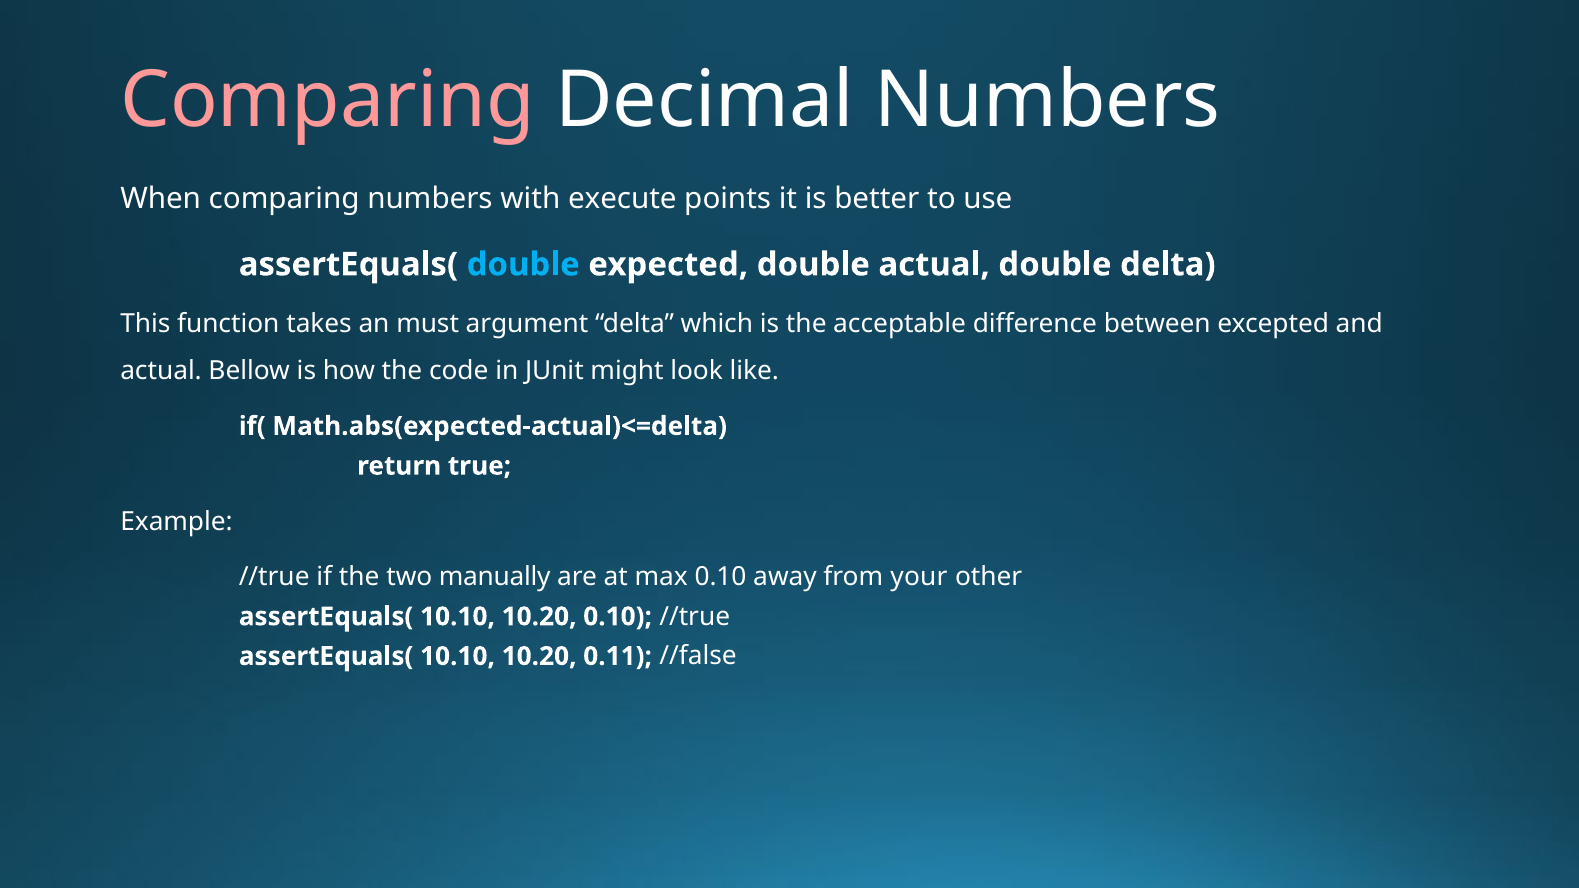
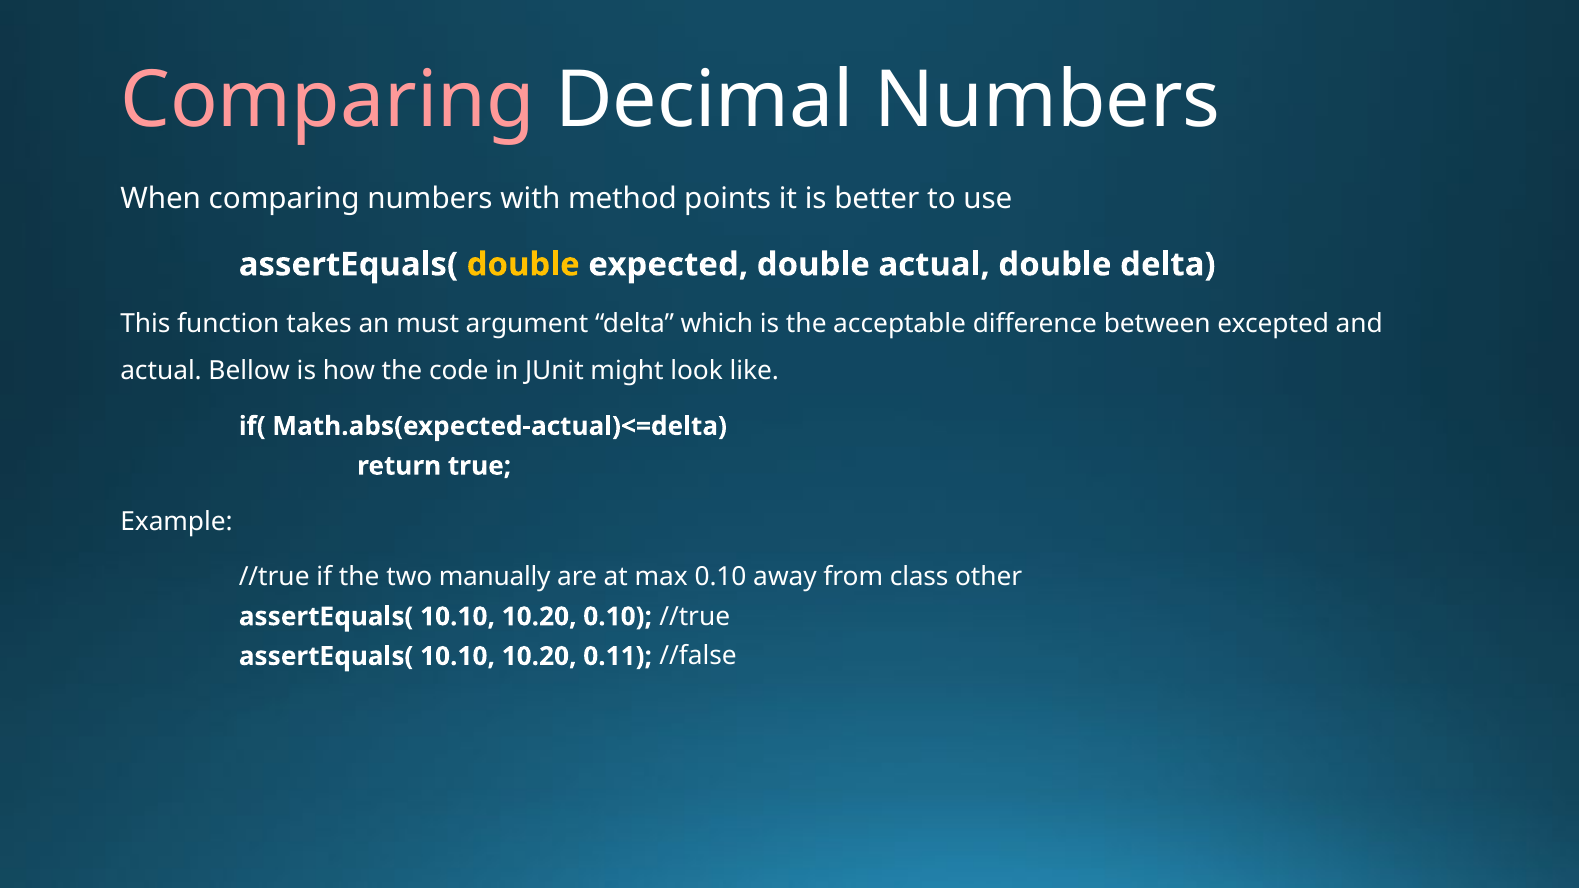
execute: execute -> method (622, 199)
double colour: light blue -> yellow (523, 265)
your: your -> class (919, 577)
